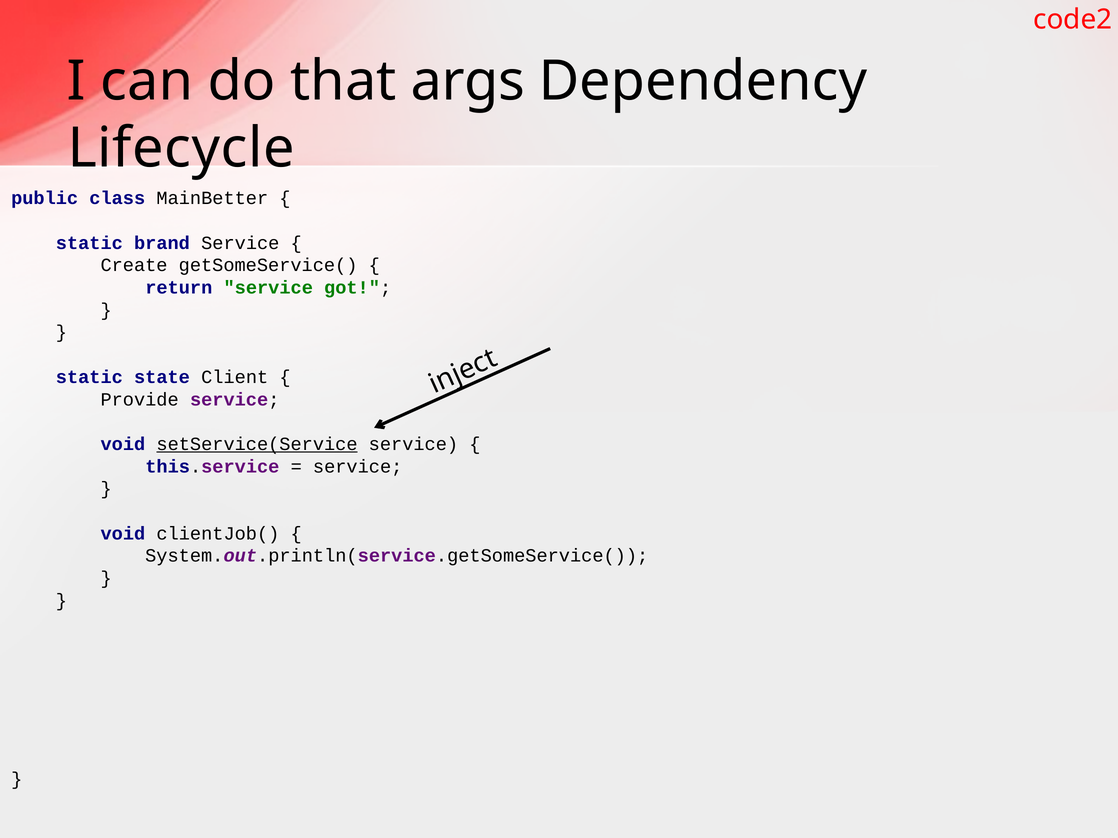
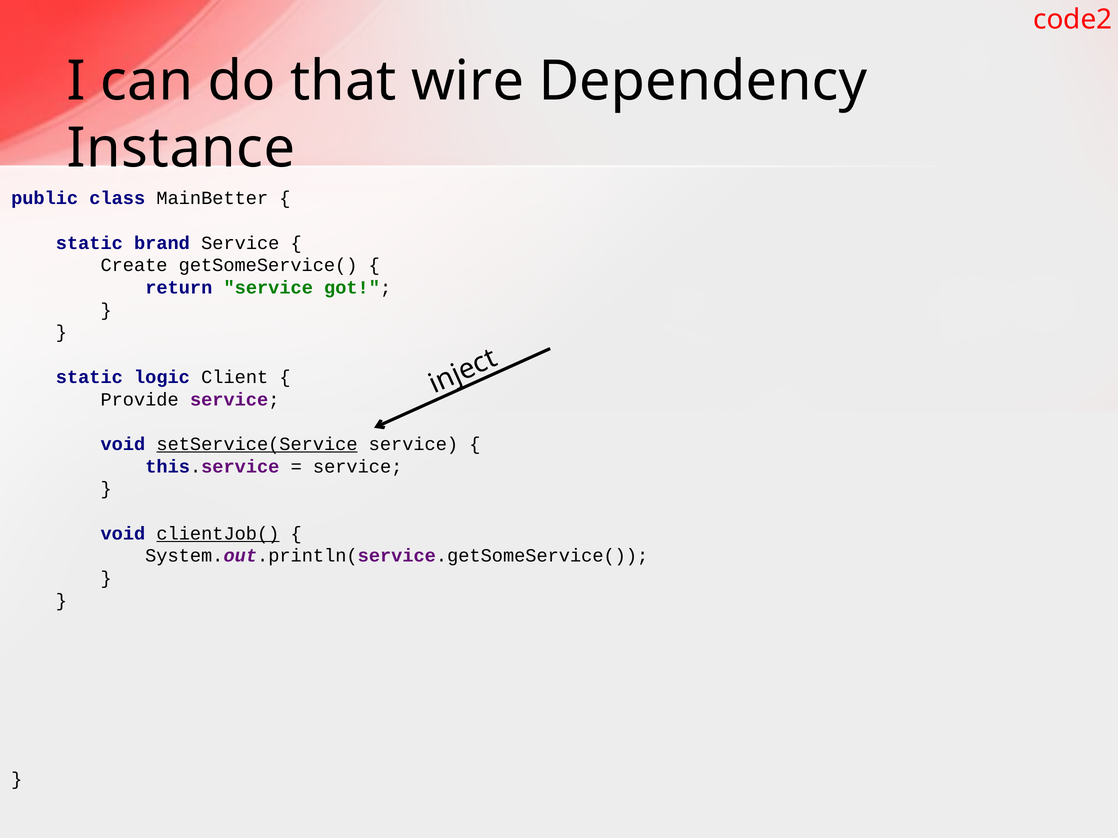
args: args -> wire (468, 81)
Lifecycle: Lifecycle -> Instance (181, 149)
state: state -> logic (162, 377)
clientJob( underline: none -> present (218, 534)
